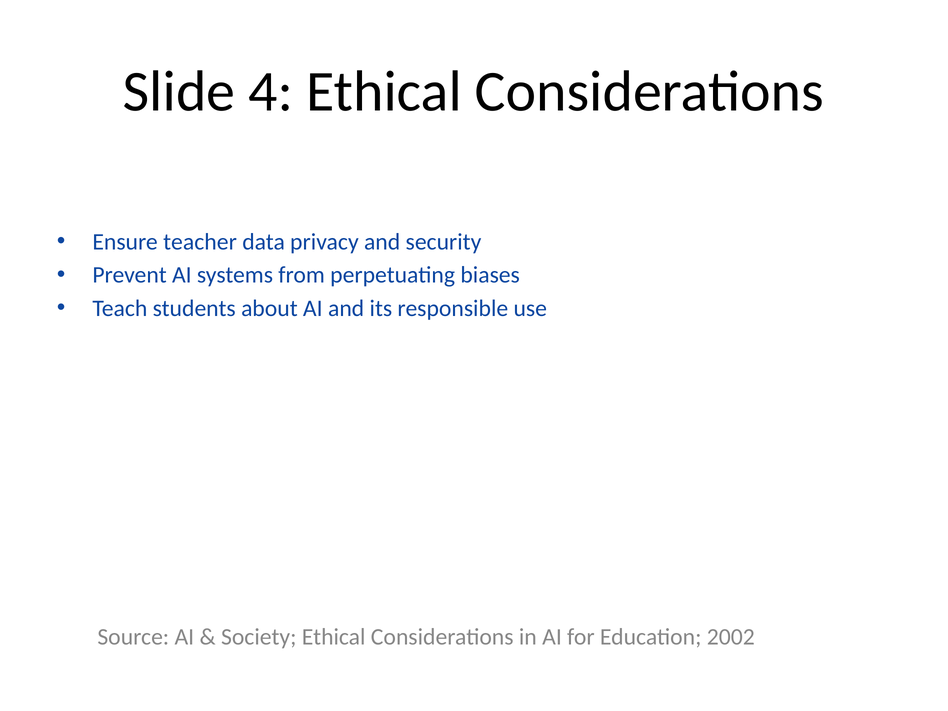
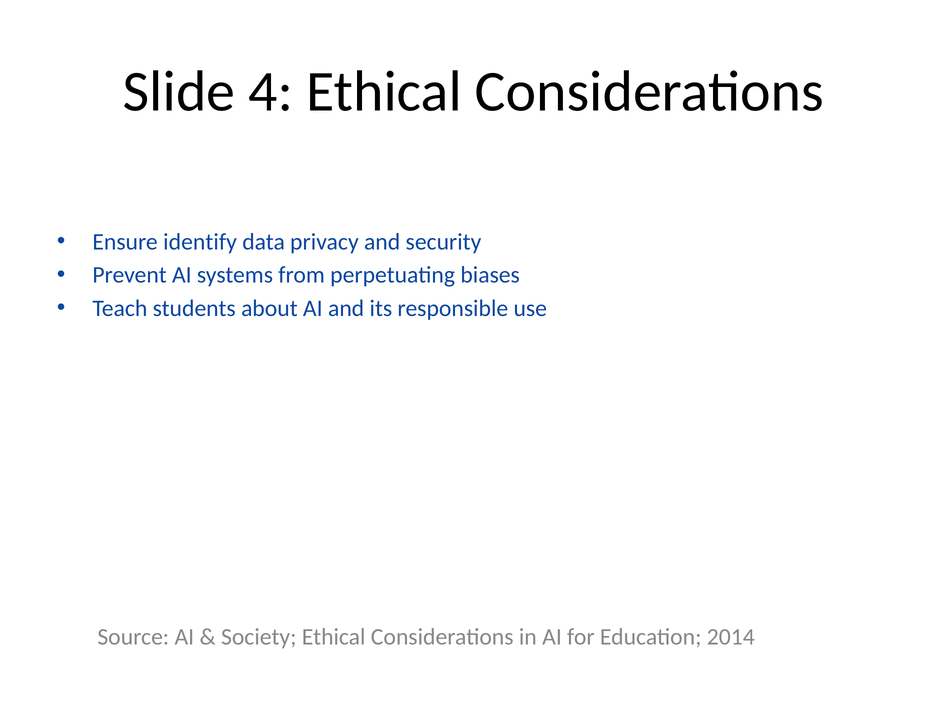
teacher: teacher -> identify (200, 242)
2002: 2002 -> 2014 (731, 637)
